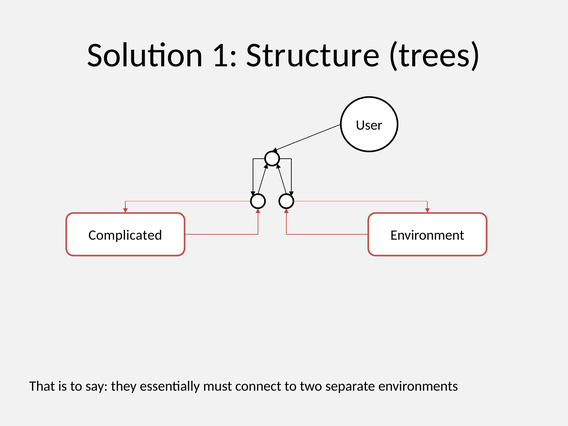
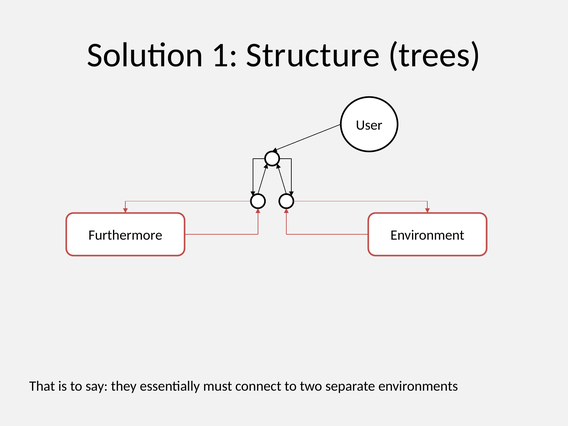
Complicated: Complicated -> Furthermore (125, 235)
